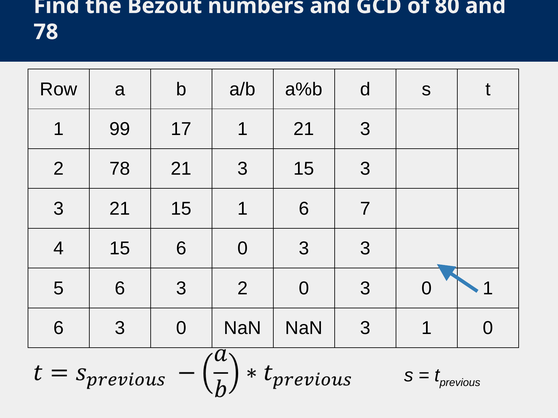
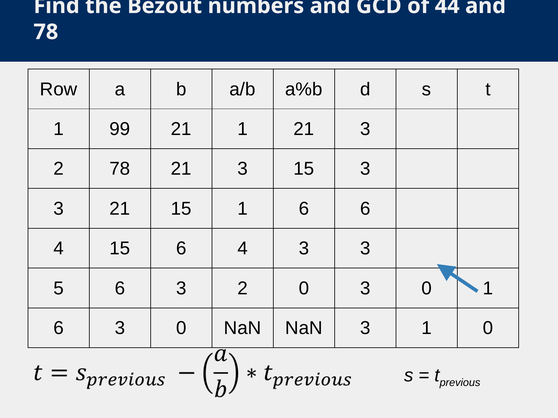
80: 80 -> 44 (447, 6)
99 17: 17 -> 21 (181, 129)
6 7: 7 -> 6 (365, 209)
15 6 0: 0 -> 4 (243, 249)
